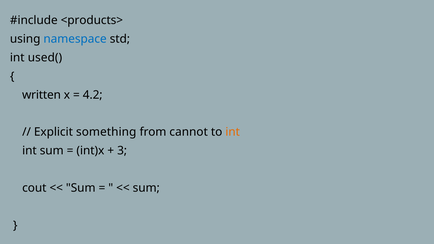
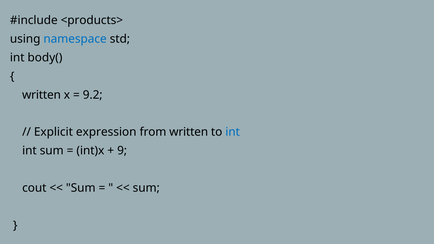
used(: used( -> body( (45, 58)
4.2: 4.2 -> 9.2 (93, 95)
something: something -> expression (106, 132)
from cannot: cannot -> written (189, 132)
int colour: orange -> blue (233, 132)
3: 3 -> 9 (122, 151)
